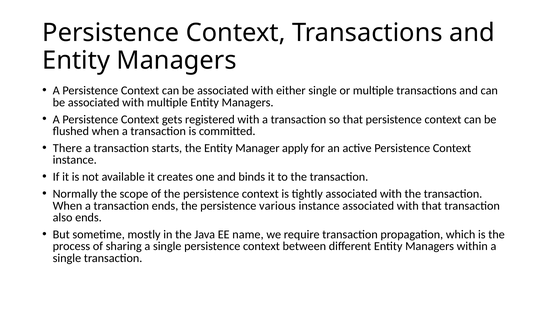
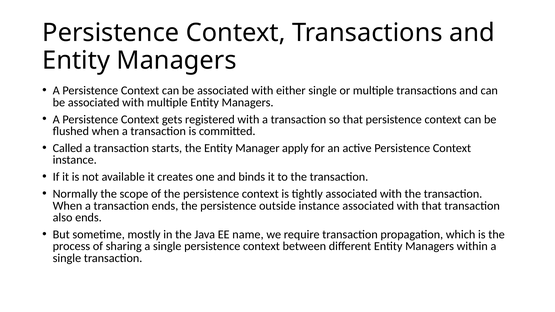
There: There -> Called (68, 148)
various: various -> outside (277, 206)
